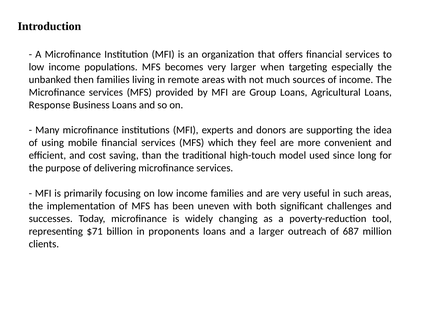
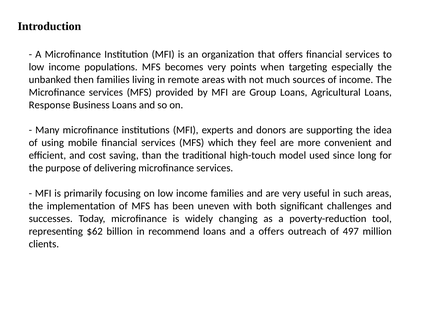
very larger: larger -> points (243, 67)
$71: $71 -> $62 (95, 231)
proponents: proponents -> recommend (174, 231)
a larger: larger -> offers (271, 231)
687: 687 -> 497 (351, 231)
